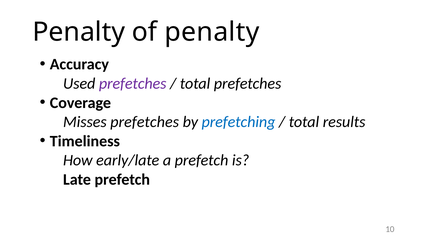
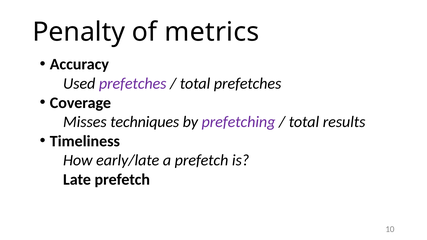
of penalty: penalty -> metrics (212, 32)
Misses prefetches: prefetches -> techniques (145, 122)
prefetching colour: blue -> purple (239, 122)
